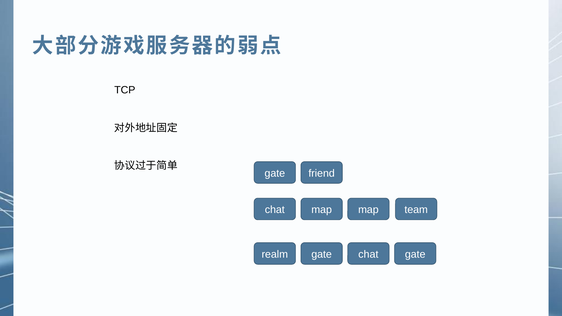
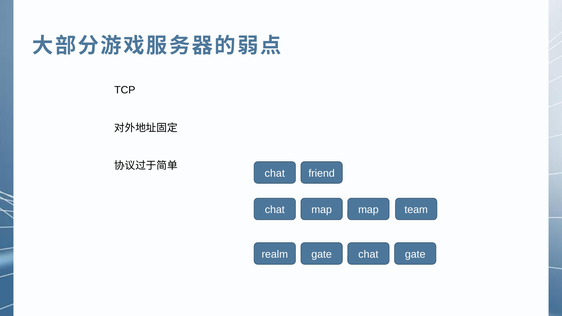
gate: gate -> chat (275, 173)
